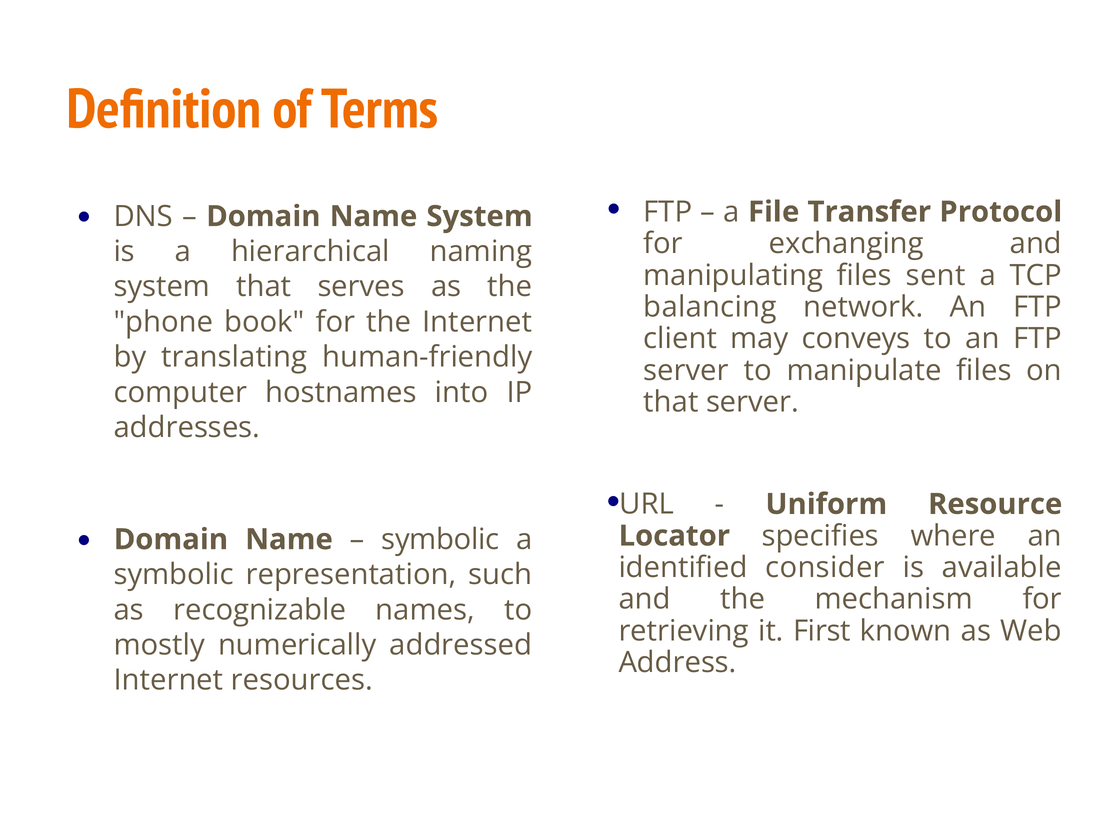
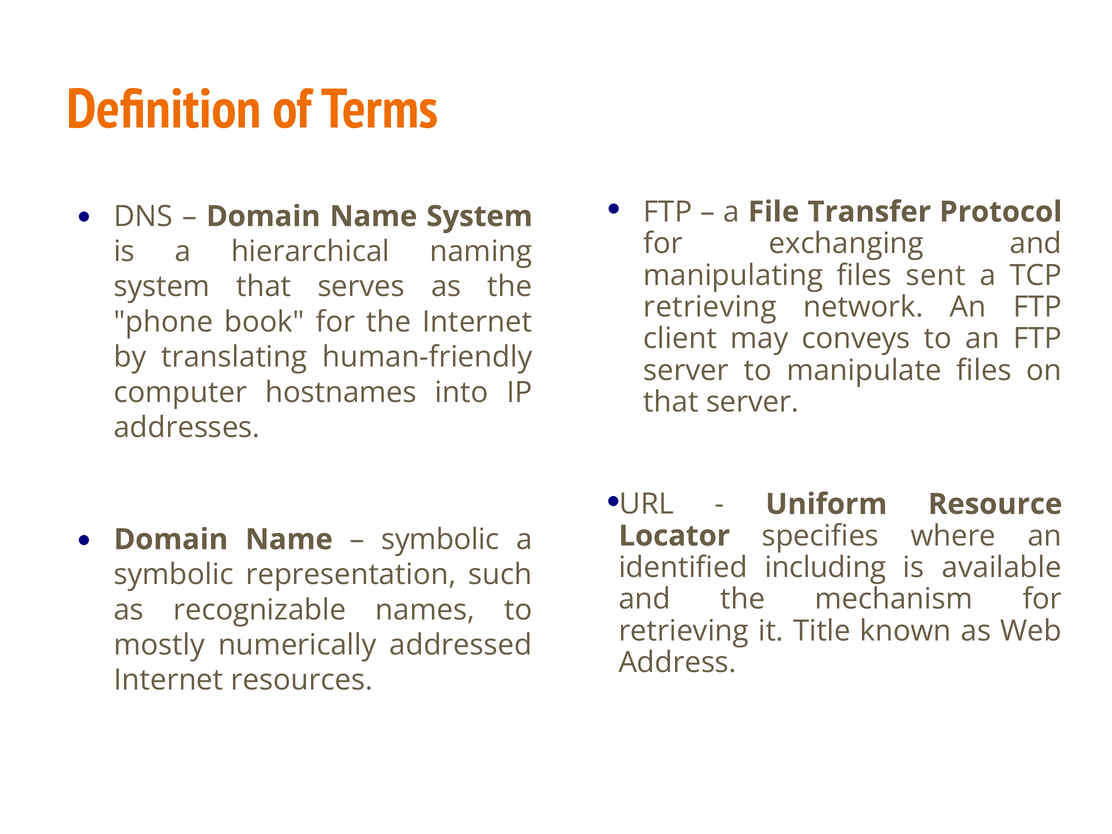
balancing: balancing -> retrieving (710, 307)
consider: consider -> including (825, 568)
First: First -> Title (822, 631)
